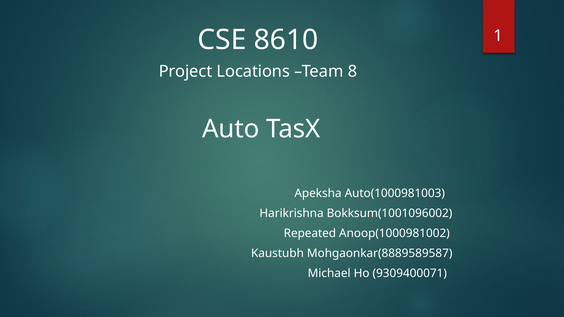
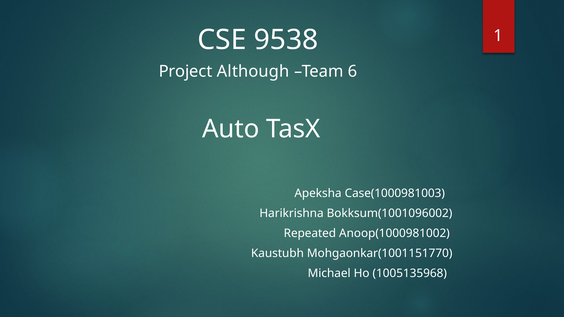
8610: 8610 -> 9538 (286, 40)
Locations: Locations -> Although (253, 72)
8: 8 -> 6 (352, 72)
Auto(1000981003: Auto(1000981003 -> Case(1000981003 (395, 194)
Mohgaonkar(8889589587: Mohgaonkar(8889589587 -> Mohgaonkar(1001151770 (380, 254)
9309400071: 9309400071 -> 1005135968 (410, 274)
